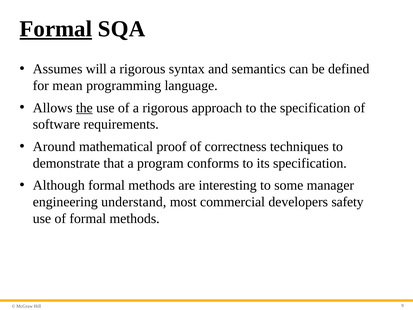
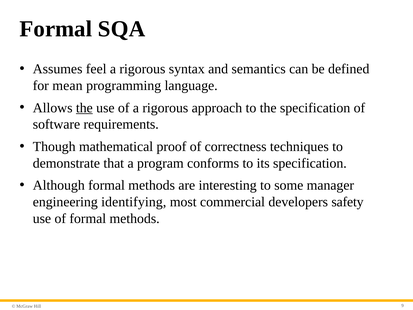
Formal underline: present -> none (56, 29)
will: will -> feel (96, 69)
Around: Around -> Though (54, 147)
understand: understand -> identifying (134, 202)
